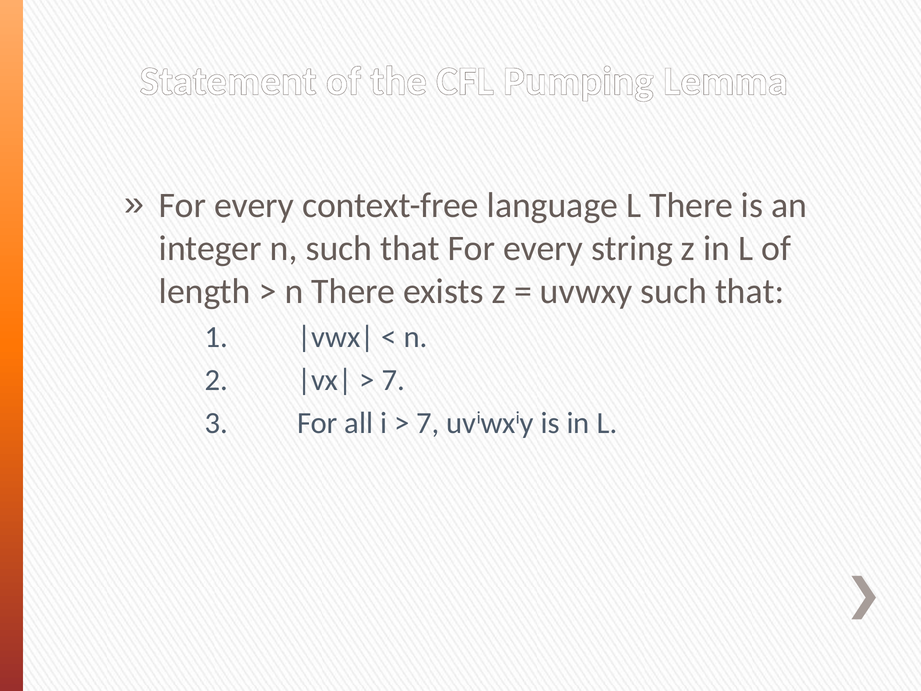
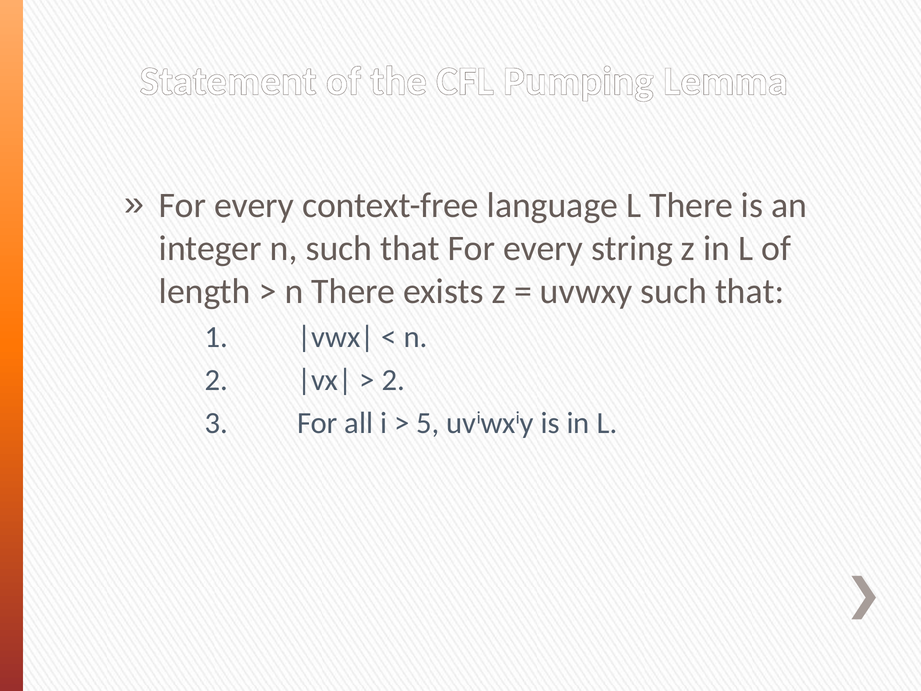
7: 7 -> 2 (393, 380)
7: 7 -> 5 (428, 423)
